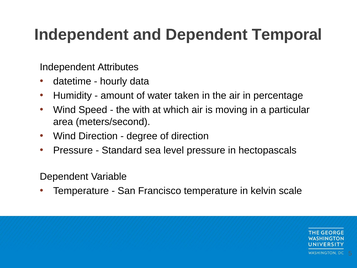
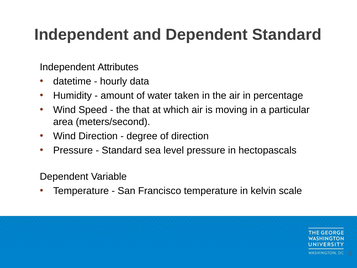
Dependent Temporal: Temporal -> Standard (287, 35)
with: with -> that (141, 110)
